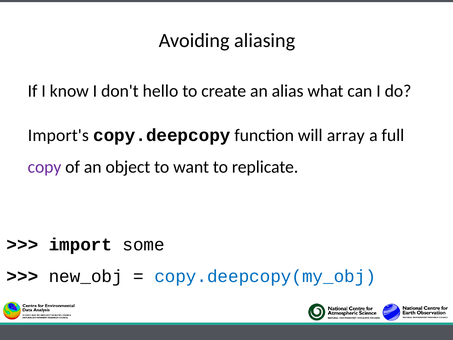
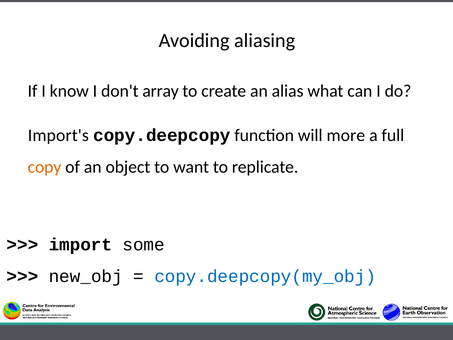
hello: hello -> array (161, 91)
array: array -> more (346, 135)
copy colour: purple -> orange (44, 167)
